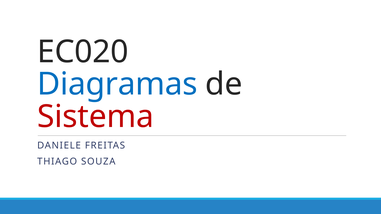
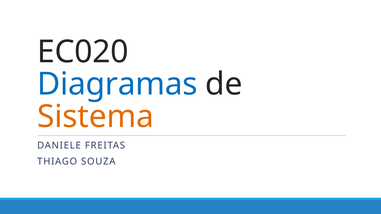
Sistema colour: red -> orange (95, 117)
